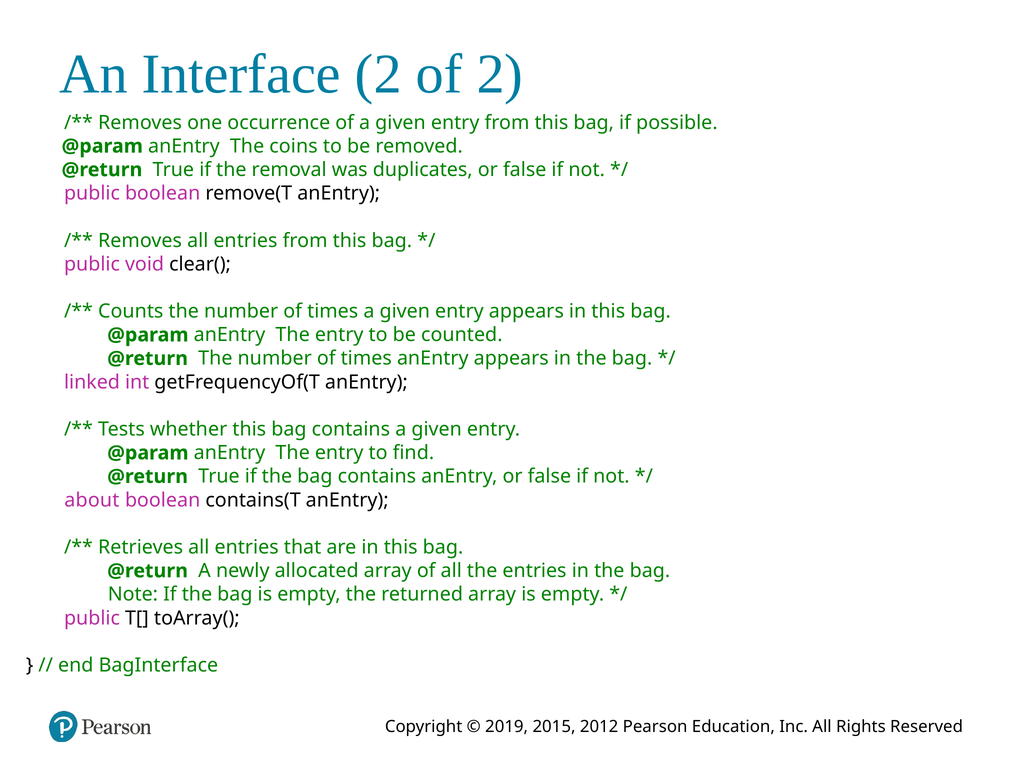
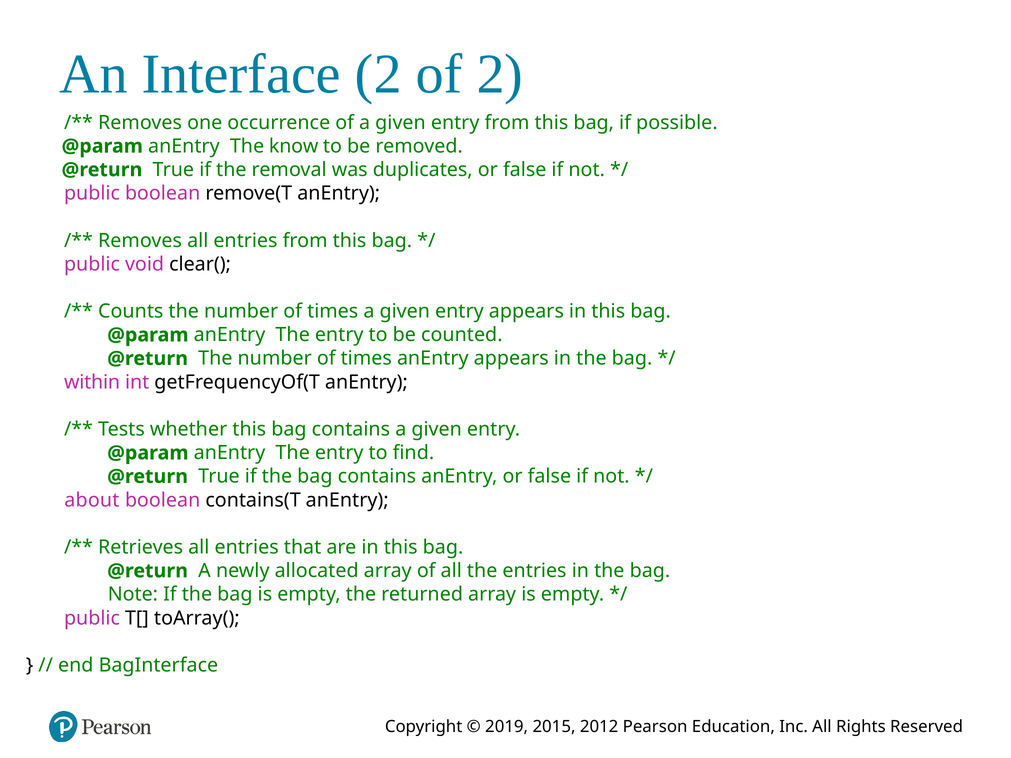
coins: coins -> know (294, 146)
linked: linked -> within (92, 382)
